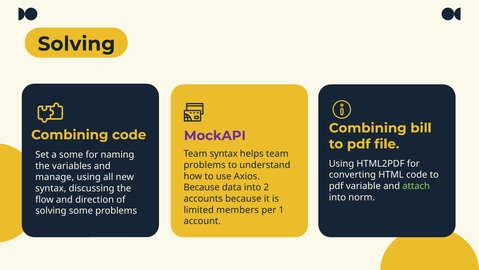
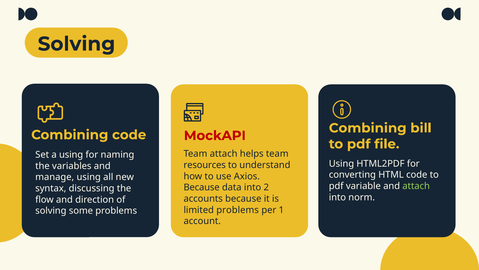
MockAPI colour: purple -> red (215, 135)
Team syntax: syntax -> attach (224, 154)
a some: some -> using (71, 154)
problems: problems -> resources (205, 165)
limited members: members -> problems (238, 210)
